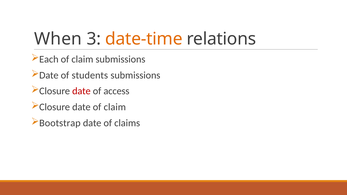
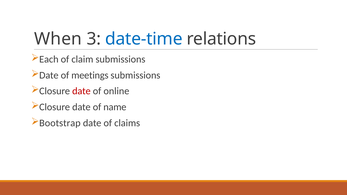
date-time colour: orange -> blue (144, 39)
students: students -> meetings (90, 75)
access: access -> online (116, 91)
date of claim: claim -> name (115, 107)
